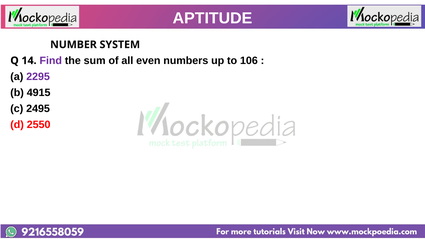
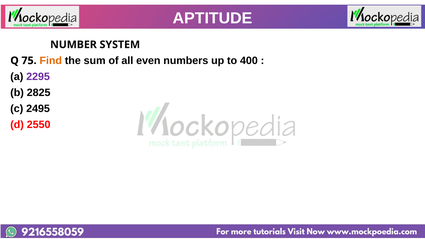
14: 14 -> 75 (28, 61)
Find colour: purple -> orange (51, 61)
106: 106 -> 400 (249, 61)
4915: 4915 -> 2825 (39, 93)
